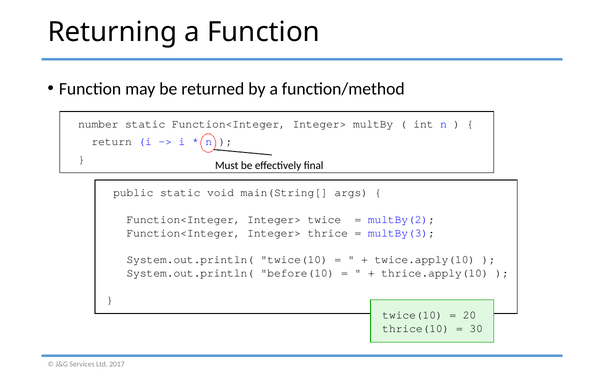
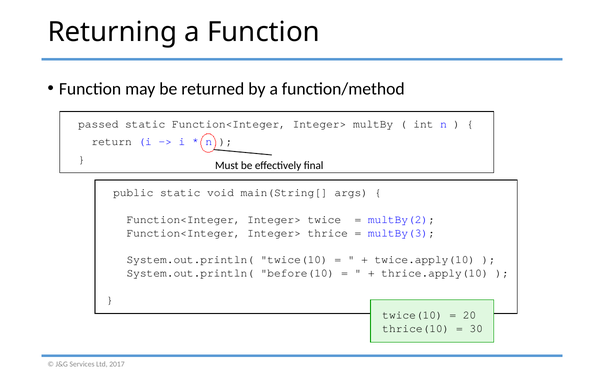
number: number -> passed (98, 124)
